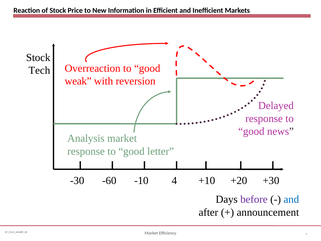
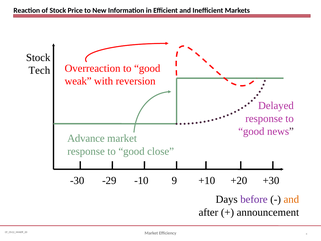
Analysis: Analysis -> Advance (86, 138)
letter: letter -> close (161, 151)
-60: -60 -> -29 (109, 180)
-10 4: 4 -> 9 (174, 180)
and colour: blue -> orange (291, 199)
